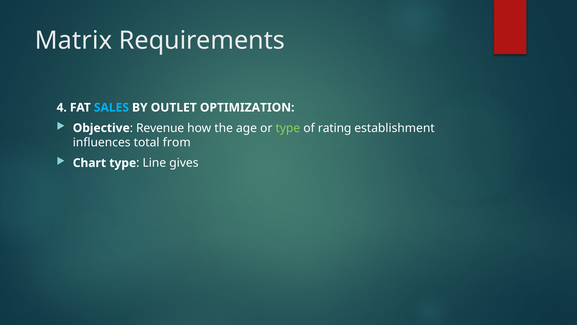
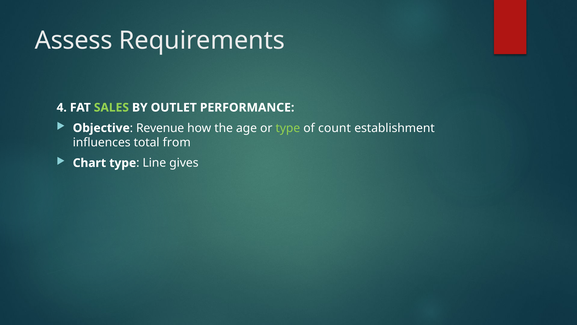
Matrix: Matrix -> Assess (74, 41)
SALES colour: light blue -> light green (111, 107)
OPTIMIZATION: OPTIMIZATION -> PERFORMANCE (247, 107)
rating: rating -> count (335, 128)
